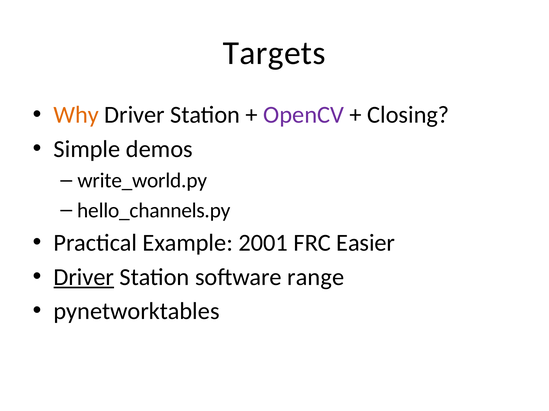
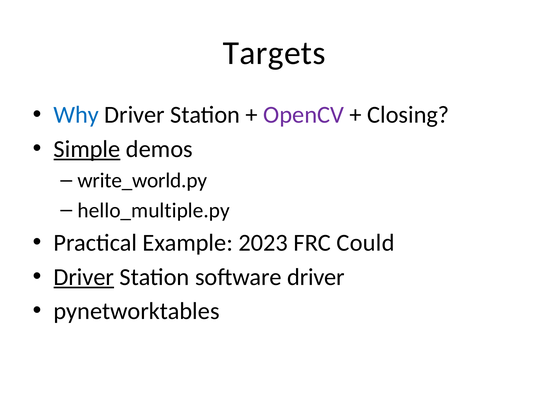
Why colour: orange -> blue (76, 115)
Simple underline: none -> present (87, 149)
hello_channels.py: hello_channels.py -> hello_multiple.py (154, 211)
2001: 2001 -> 2023 (263, 243)
Easier: Easier -> Could (366, 243)
software range: range -> driver (316, 278)
